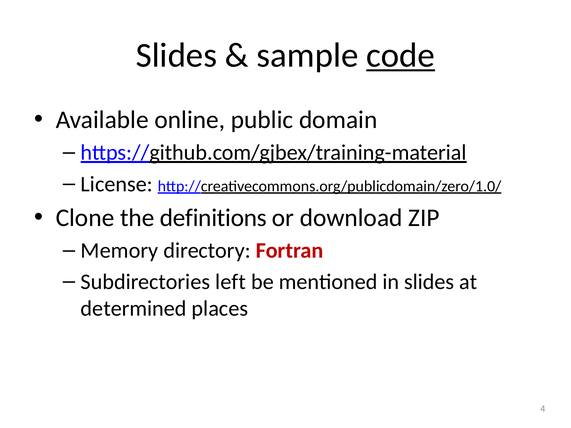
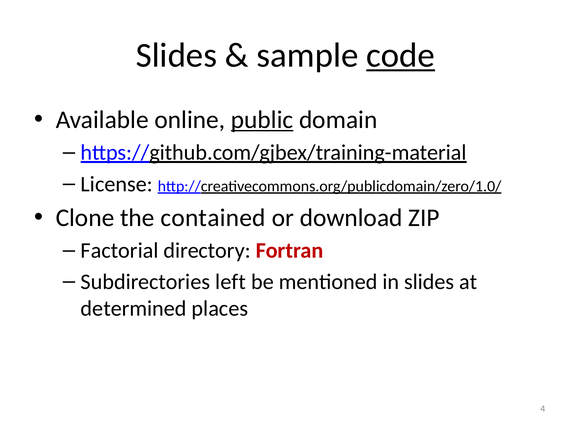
public underline: none -> present (262, 120)
definitions: definitions -> contained (213, 218)
Memory: Memory -> Factorial (120, 251)
